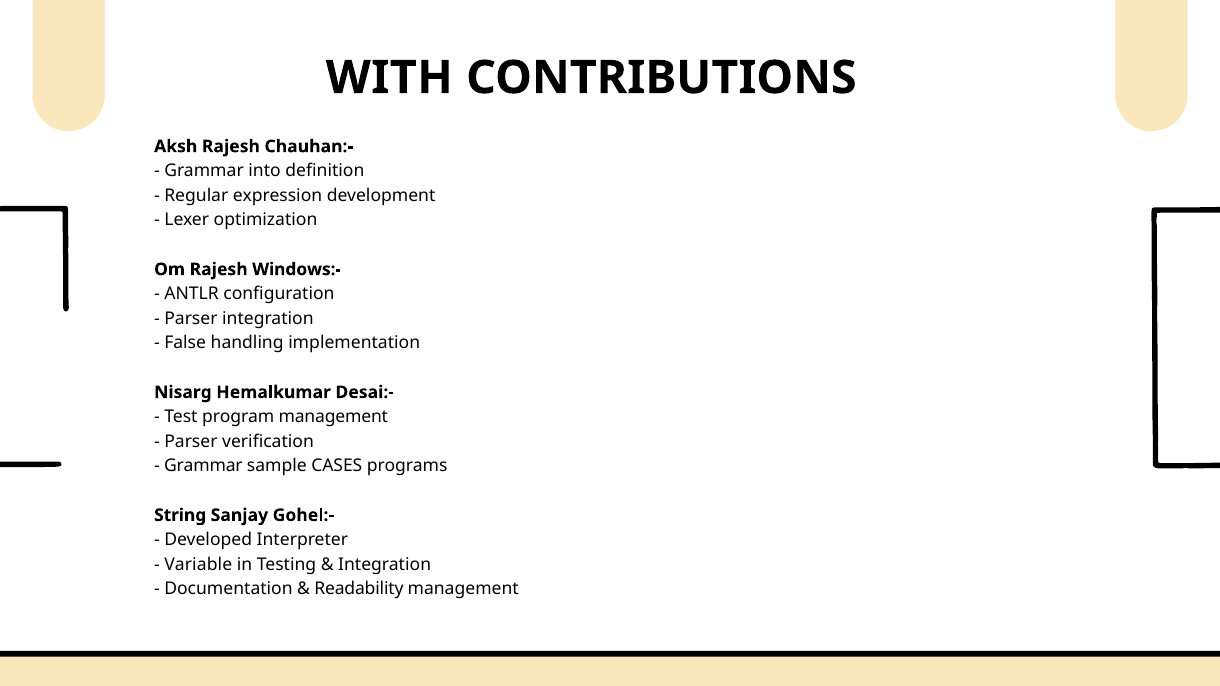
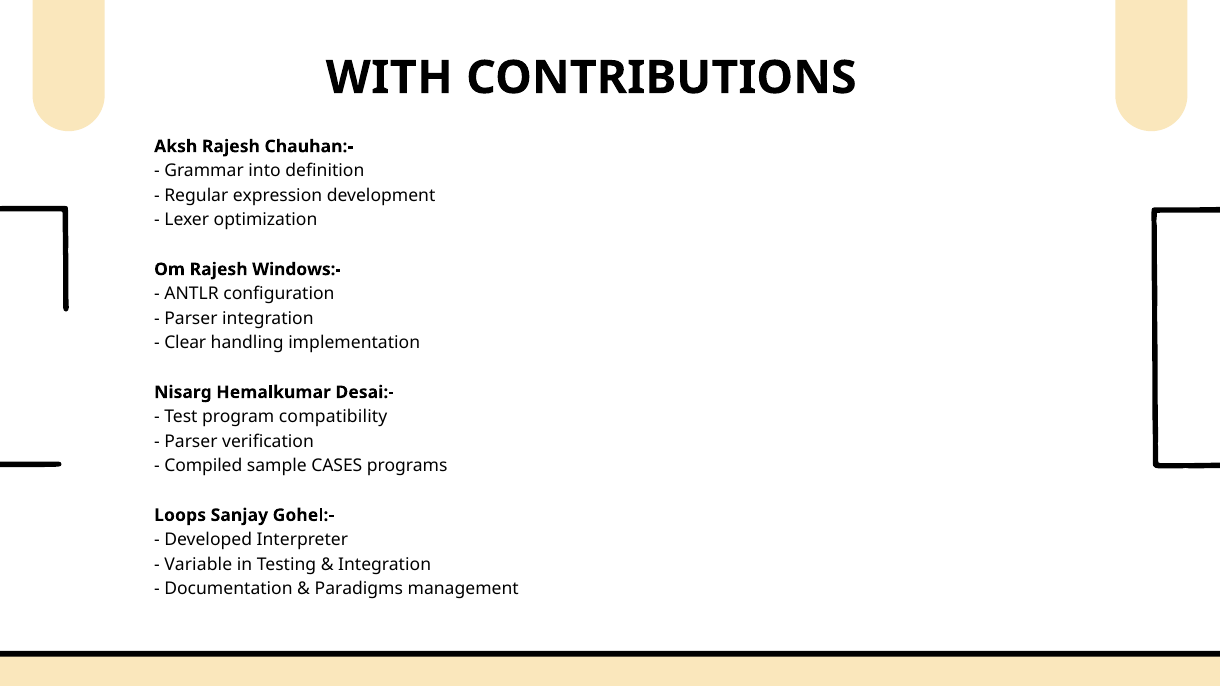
False: False -> Clear (185, 343)
program management: management -> compatibility (333, 417)
Grammar: Grammar -> Compiled (203, 466)
String: String -> Loops (180, 515)
Readability: Readability -> Paradigms (359, 589)
